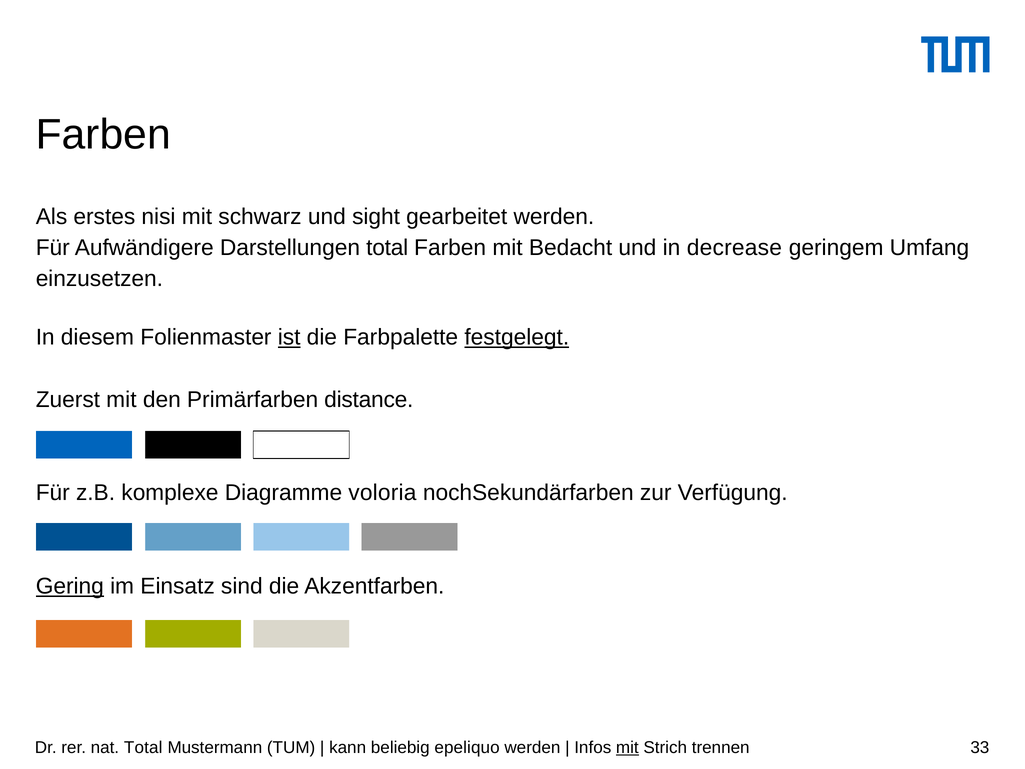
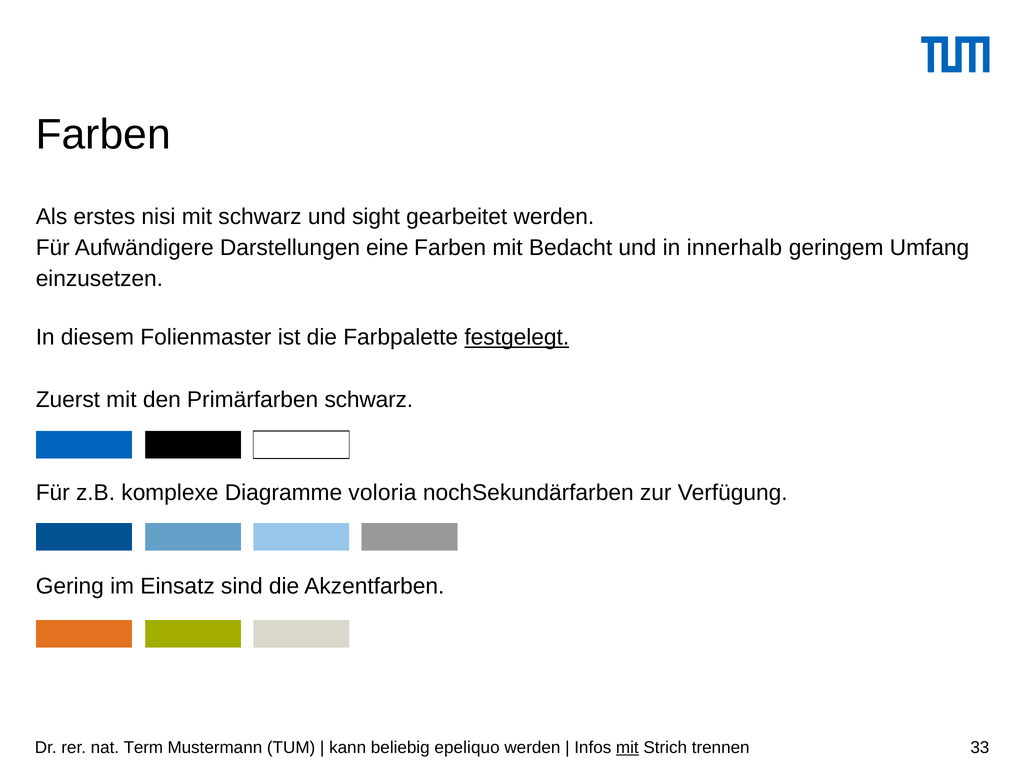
Darstellungen total: total -> eine (387, 248)
decrease: decrease -> innerhalb (734, 248)
ist underline: present -> none (289, 337)
Primärfarben distance: distance -> schwarz (369, 399)
Gering underline: present -> none (70, 586)
nat Total: Total -> Term (143, 747)
